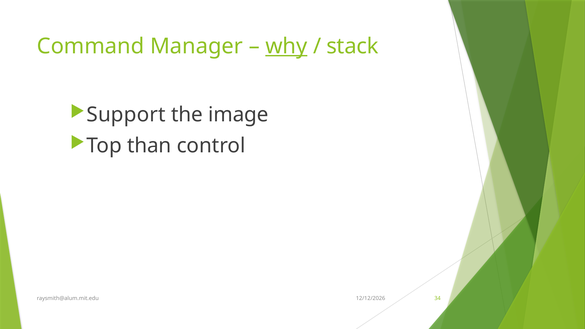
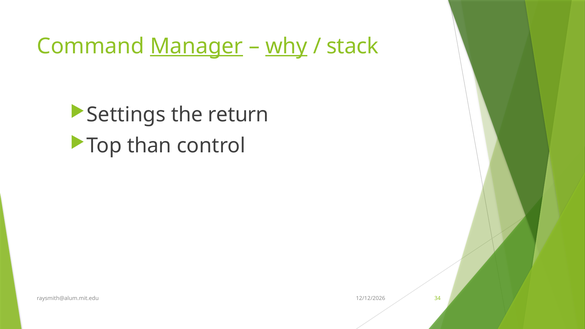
Manager underline: none -> present (197, 46)
Support: Support -> Settings (126, 115)
image: image -> return (238, 115)
